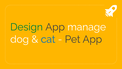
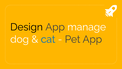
Design colour: green -> black (27, 27)
